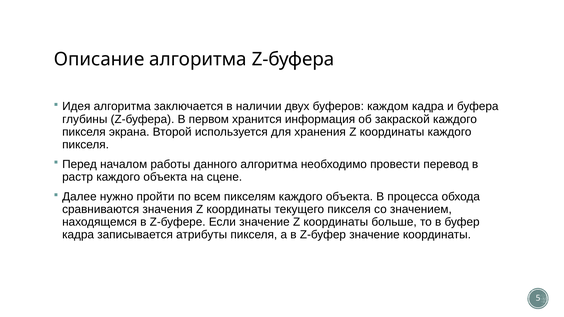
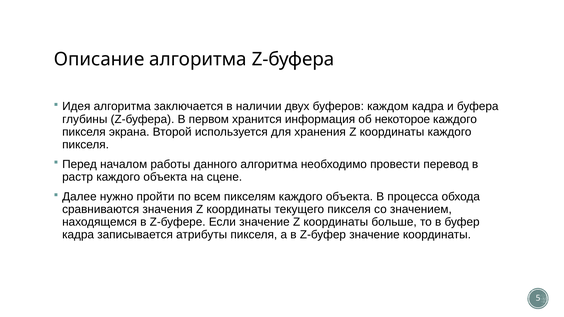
закраской: закраской -> некоторое (402, 119)
